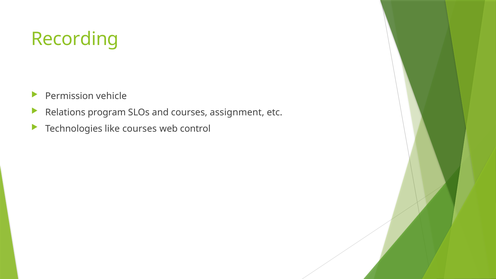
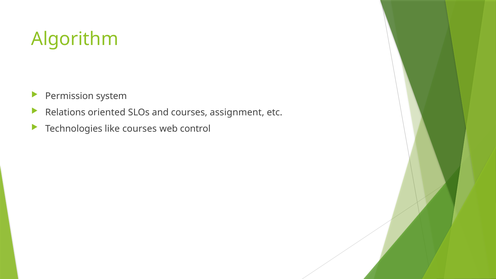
Recording: Recording -> Algorithm (75, 39)
vehicle: vehicle -> system (112, 96)
program: program -> oriented (107, 112)
